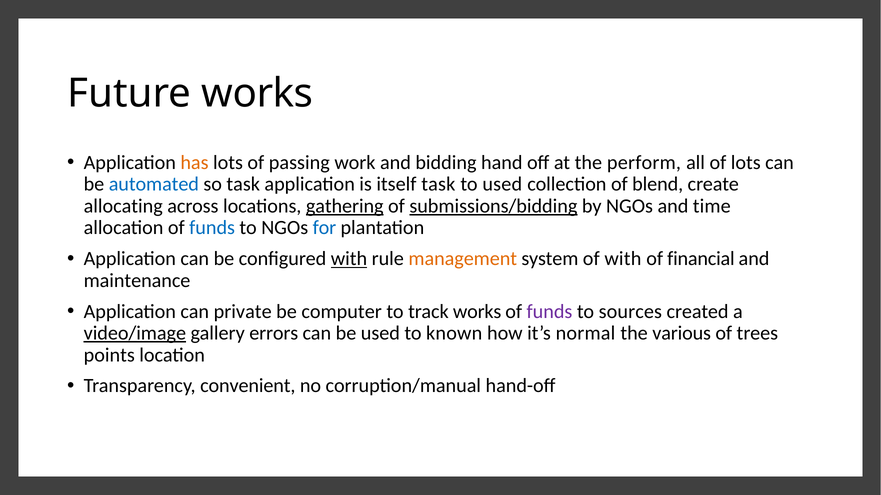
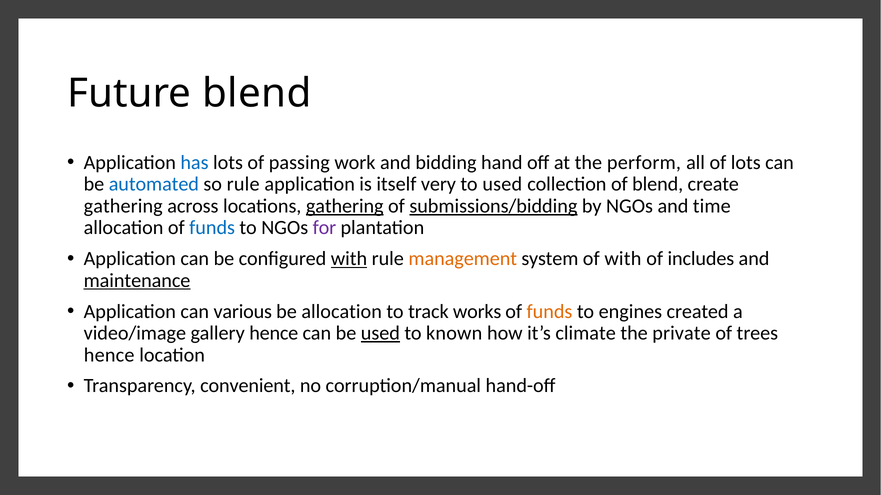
Future works: works -> blend (257, 93)
has colour: orange -> blue (194, 163)
so task: task -> rule (243, 185)
itself task: task -> very (438, 185)
allocating: allocating -> gathering (123, 206)
for colour: blue -> purple (324, 228)
financial: financial -> includes (701, 259)
maintenance underline: none -> present (137, 281)
private: private -> various (243, 312)
be computer: computer -> allocation (342, 312)
funds colour: purple -> orange (549, 312)
sources: sources -> engines (630, 312)
video/image underline: present -> none (135, 334)
gallery errors: errors -> hence (274, 334)
used underline: none -> present (380, 334)
normal: normal -> climate (586, 334)
various: various -> private (682, 334)
points: points -> hence (109, 355)
